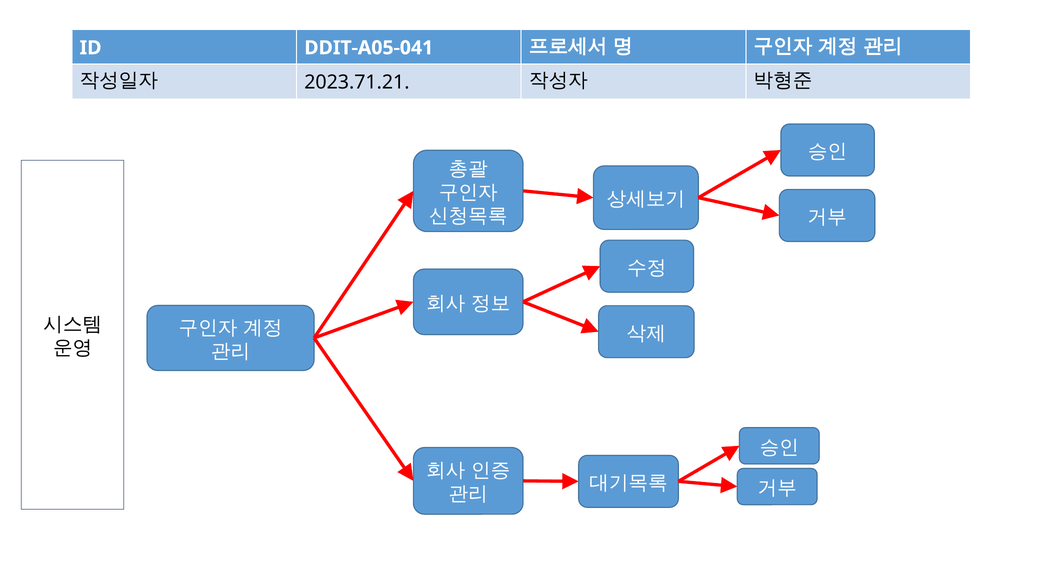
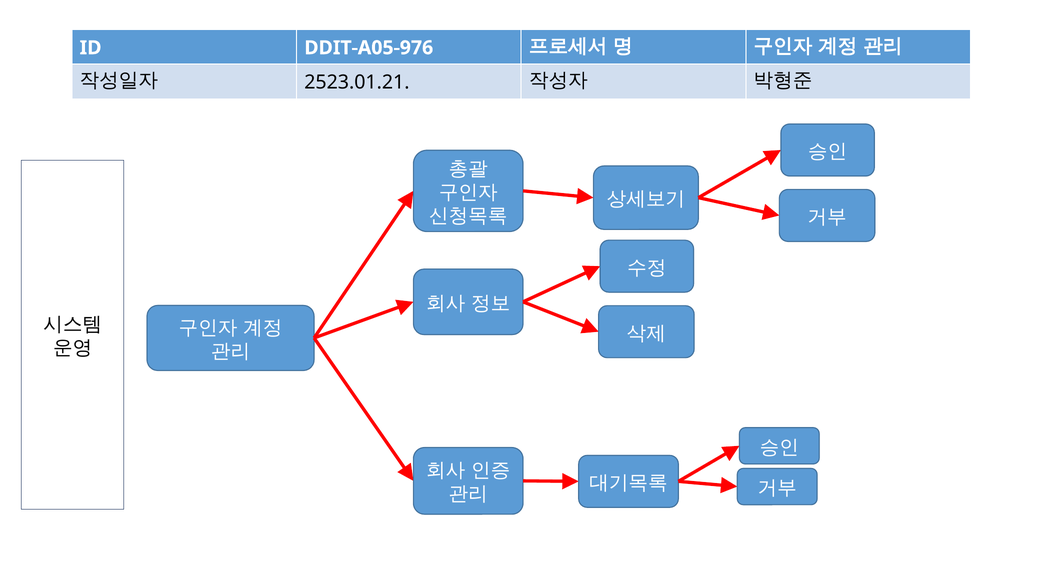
DDIT-A05-041: DDIT-A05-041 -> DDIT-A05-976 (369, 48)
2023.71.21: 2023.71.21 -> 2523.01.21 (357, 83)
